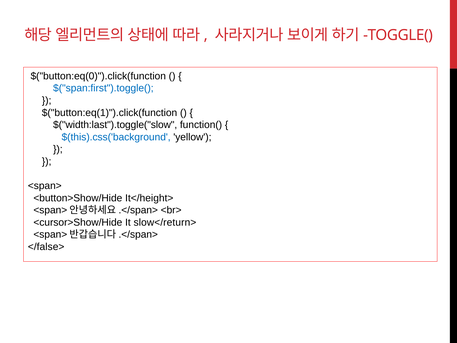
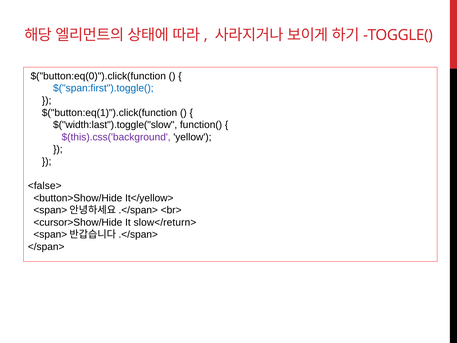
$(this).css('background colour: blue -> purple (116, 137)
<span>: <span> -> <false> (45, 186)
It</height>: It</height> -> It</yellow> (149, 198)
</false>: </false> -> </span> (46, 247)
